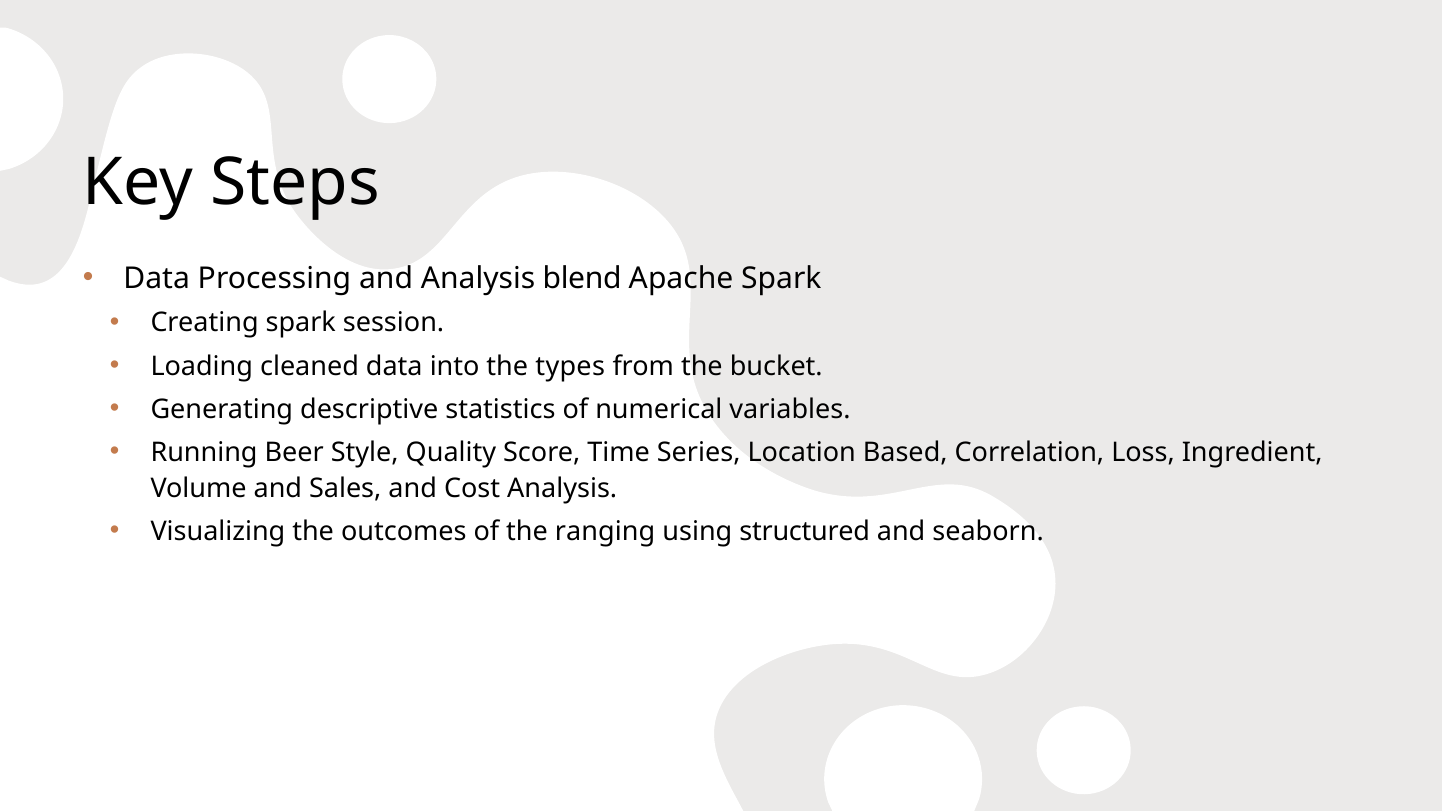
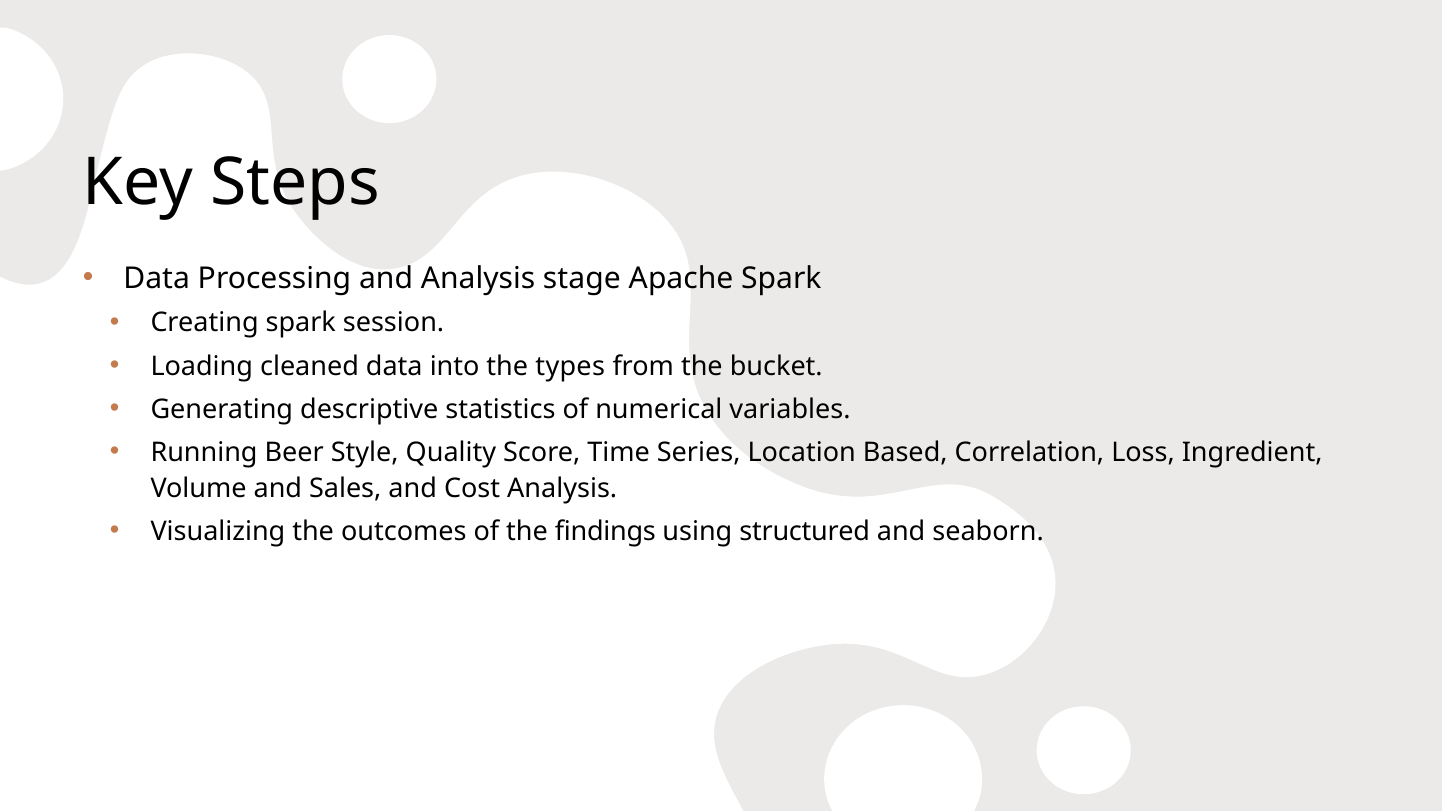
blend: blend -> stage (582, 278)
ranging: ranging -> findings (605, 531)
